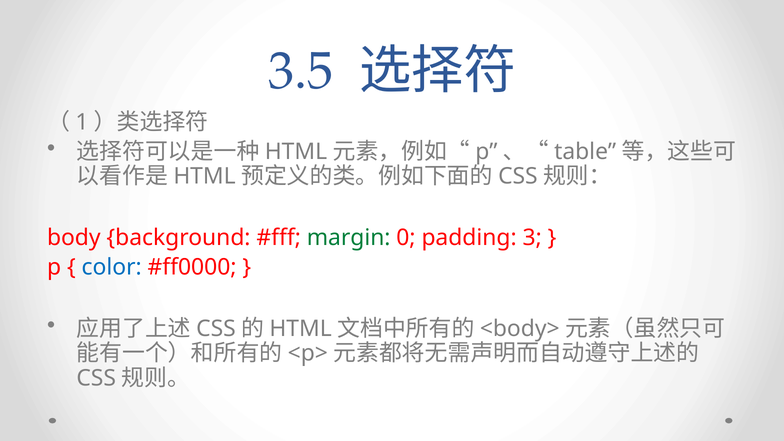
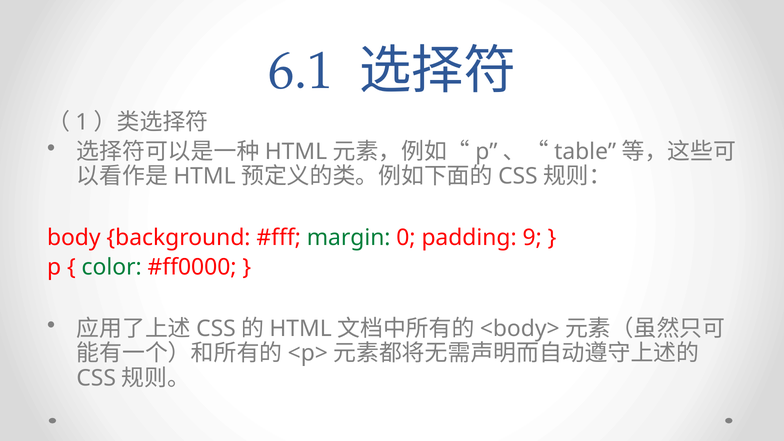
3.5: 3.5 -> 6.1 (301, 71)
3: 3 -> 9 (532, 238)
color colour: blue -> green (112, 267)
